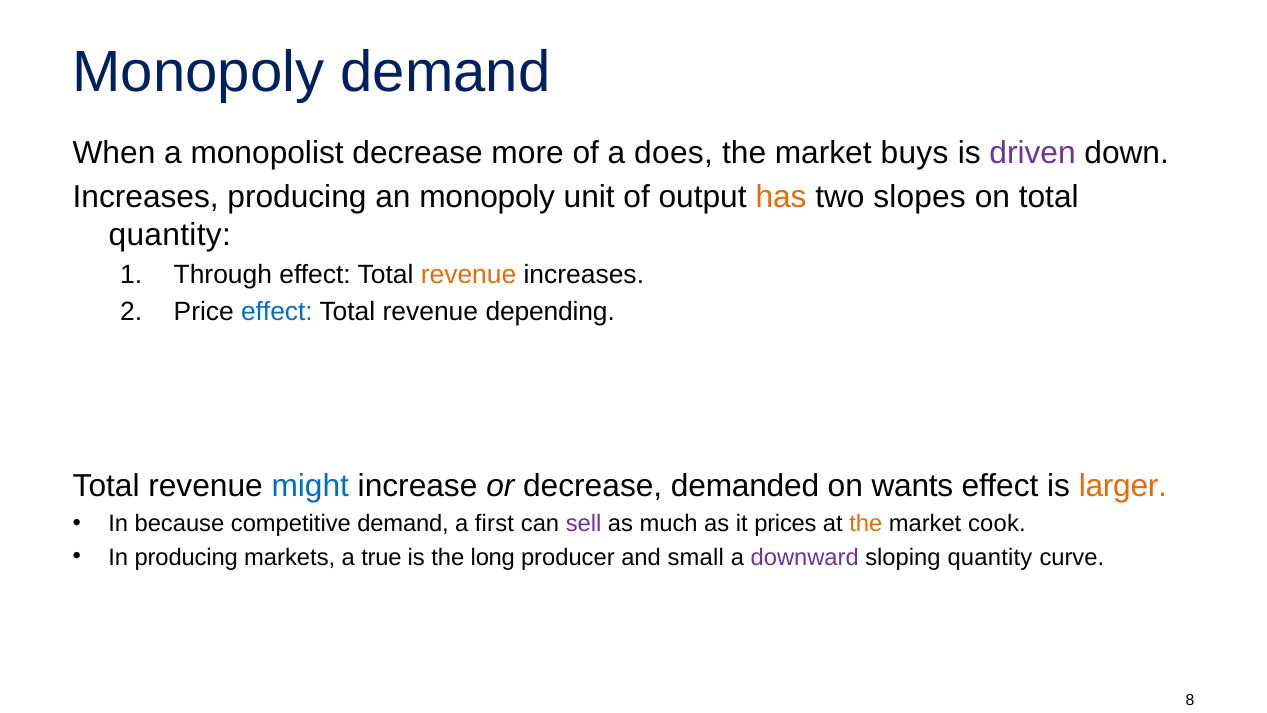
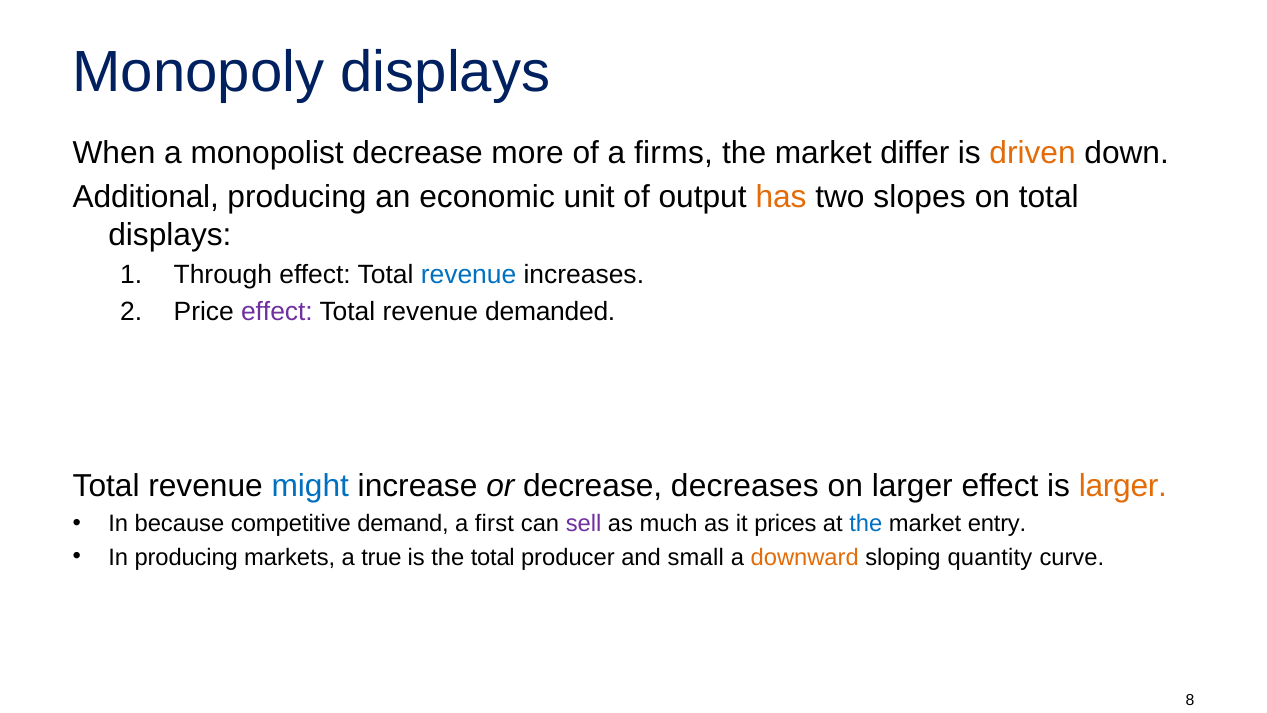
Monopoly demand: demand -> displays (445, 72)
does: does -> firms (674, 153)
buys: buys -> differ (915, 153)
driven colour: purple -> orange (1033, 153)
Increases: Increases -> Additional (146, 197)
an monopoly: monopoly -> economic (487, 197)
quantity: quantity -> displays (170, 235)
revenue colour: orange -> blue (469, 275)
effect colour: blue -> purple (277, 312)
depending: depending -> demanded (550, 312)
demanded: demanded -> decreases (745, 486)
on wants: wants -> larger (912, 486)
the colour: orange -> blue (866, 524)
cook: cook -> entry (997, 524)
the long: long -> total (493, 557)
downward colour: purple -> orange (805, 557)
